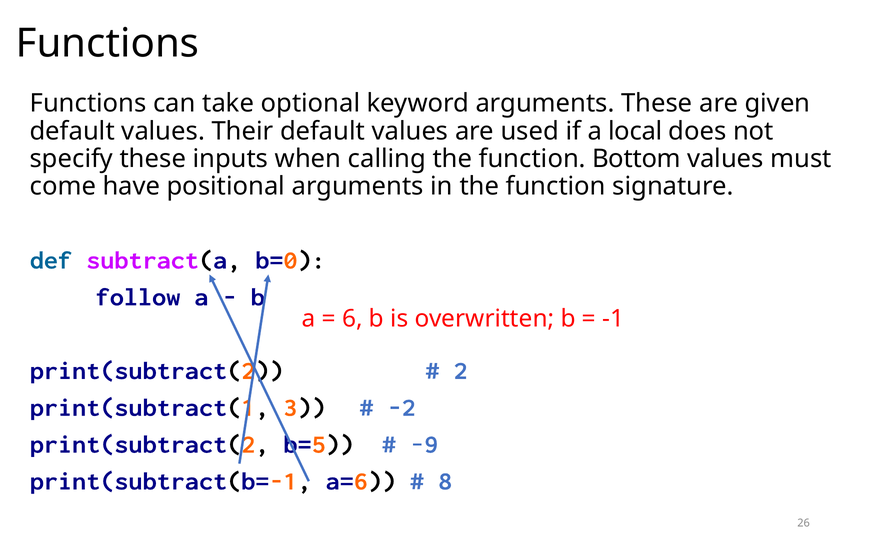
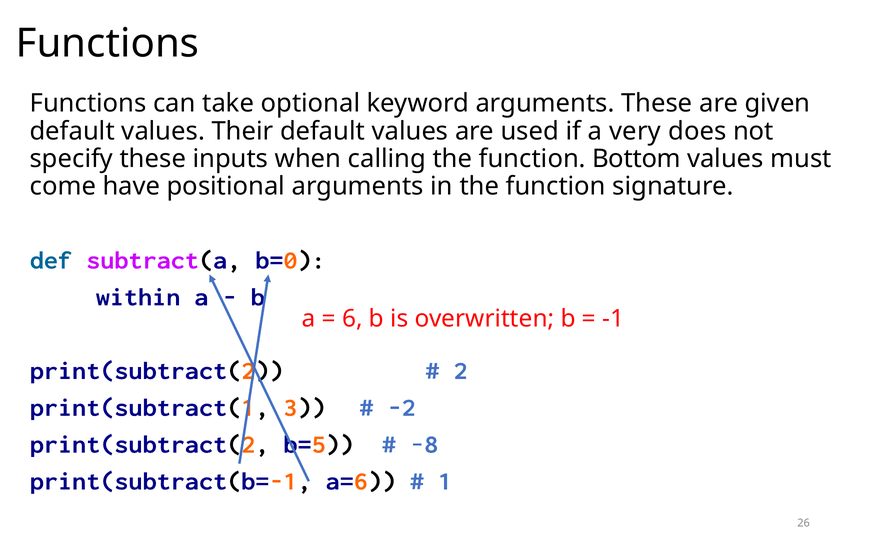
local: local -> very (635, 131)
follow: follow -> within (138, 297)
-9: -9 -> -8 (424, 444)
8: 8 -> 1 (445, 481)
